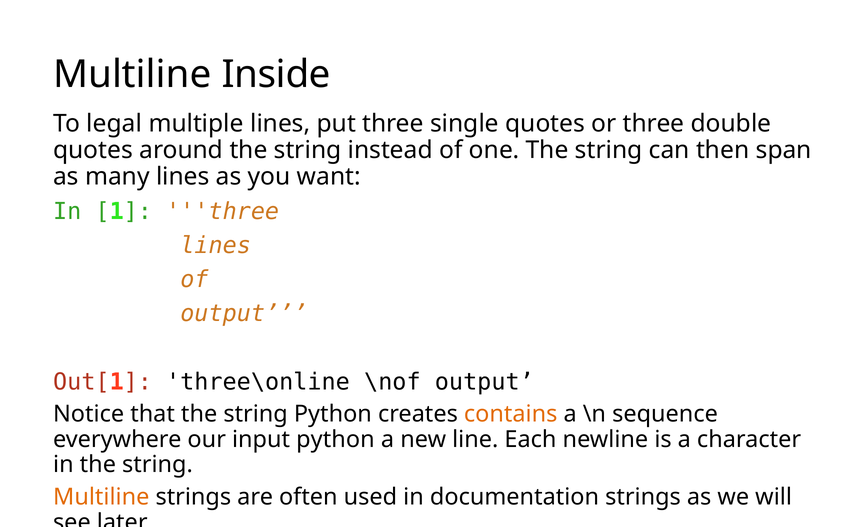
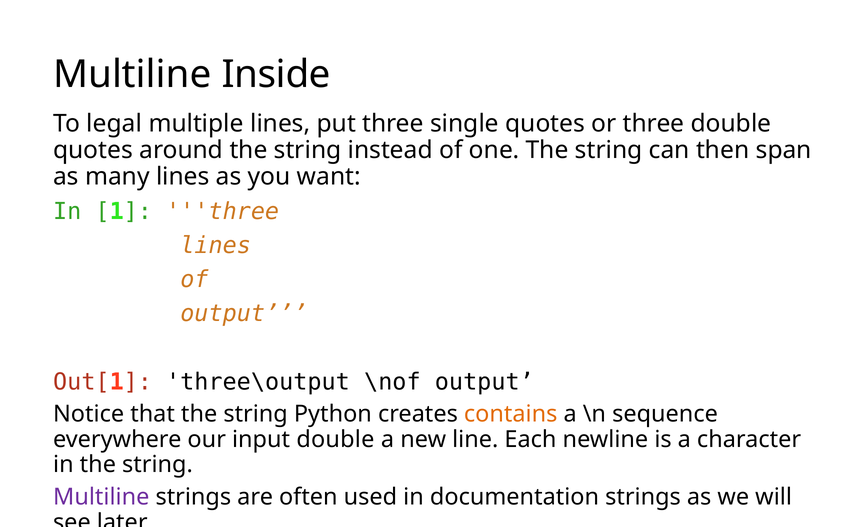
three\online: three\online -> three\output (258, 382)
input python: python -> double (335, 440)
Multiline colour: orange -> purple (101, 498)
